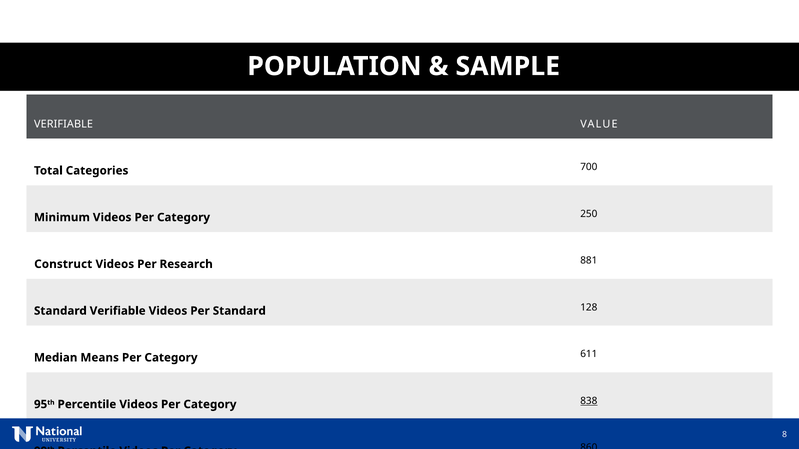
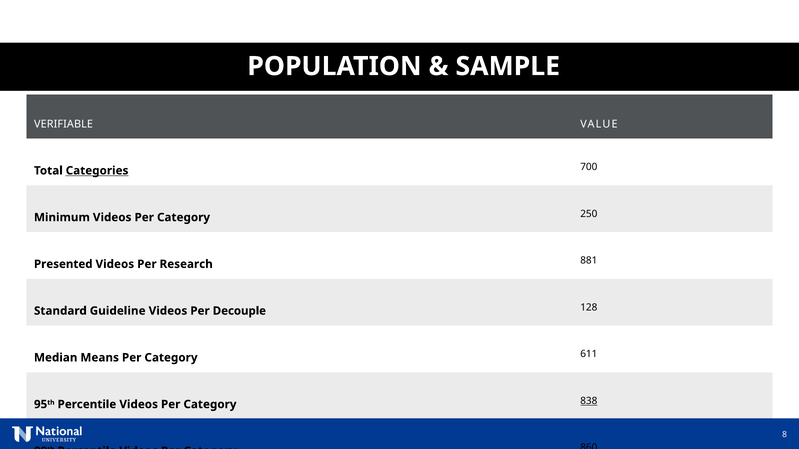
Categories underline: none -> present (97, 171)
Construct: Construct -> Presented (63, 264)
Standard Verifiable: Verifiable -> Guideline (118, 311)
Per Standard: Standard -> Decouple (239, 311)
